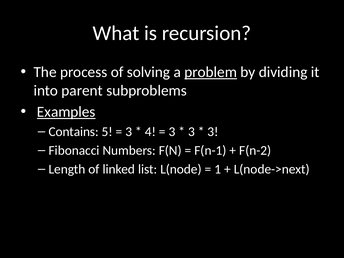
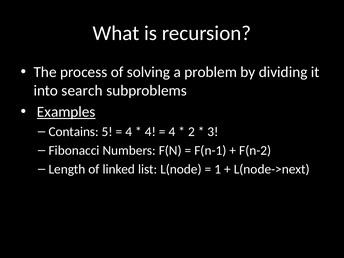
problem underline: present -> none (211, 72)
parent: parent -> search (82, 91)
3: 3 -> 4 (129, 132)
3: 3 -> 4 (172, 132)
3: 3 -> 2 (191, 132)
